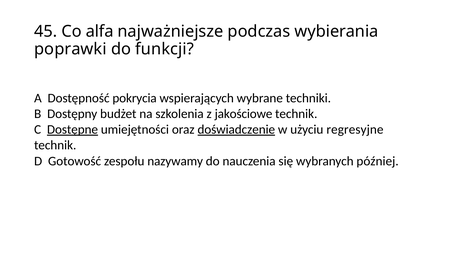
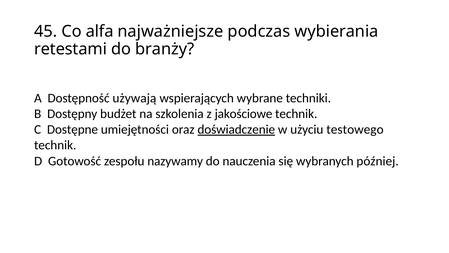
poprawki: poprawki -> retestami (71, 49)
funkcji: funkcji -> branży (165, 49)
pokrycia: pokrycia -> używają (134, 98)
Dostępne underline: present -> none (72, 129)
regresyjne: regresyjne -> testowego (355, 129)
